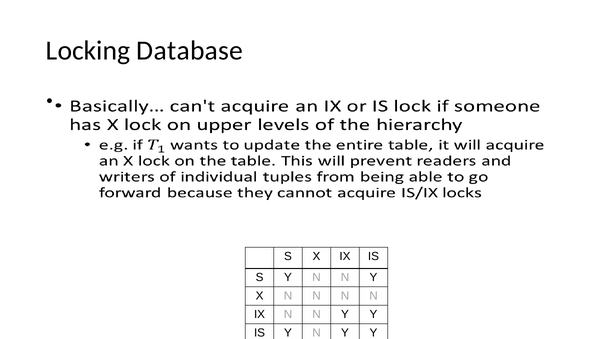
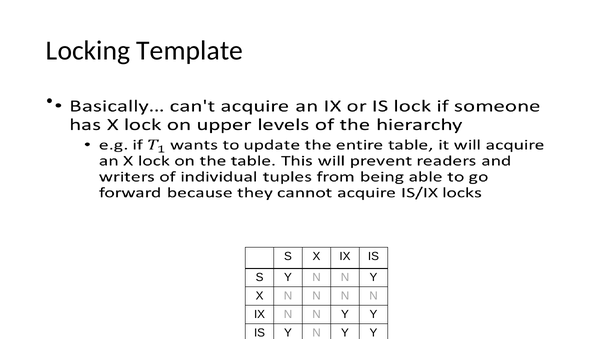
Database: Database -> Template (190, 51)
